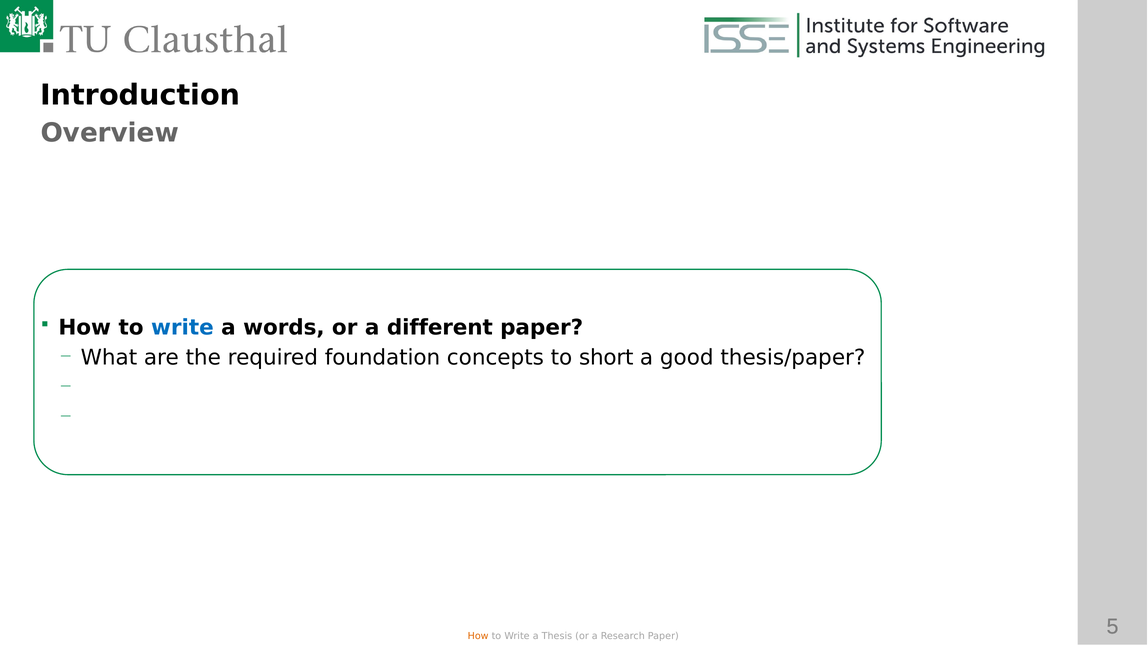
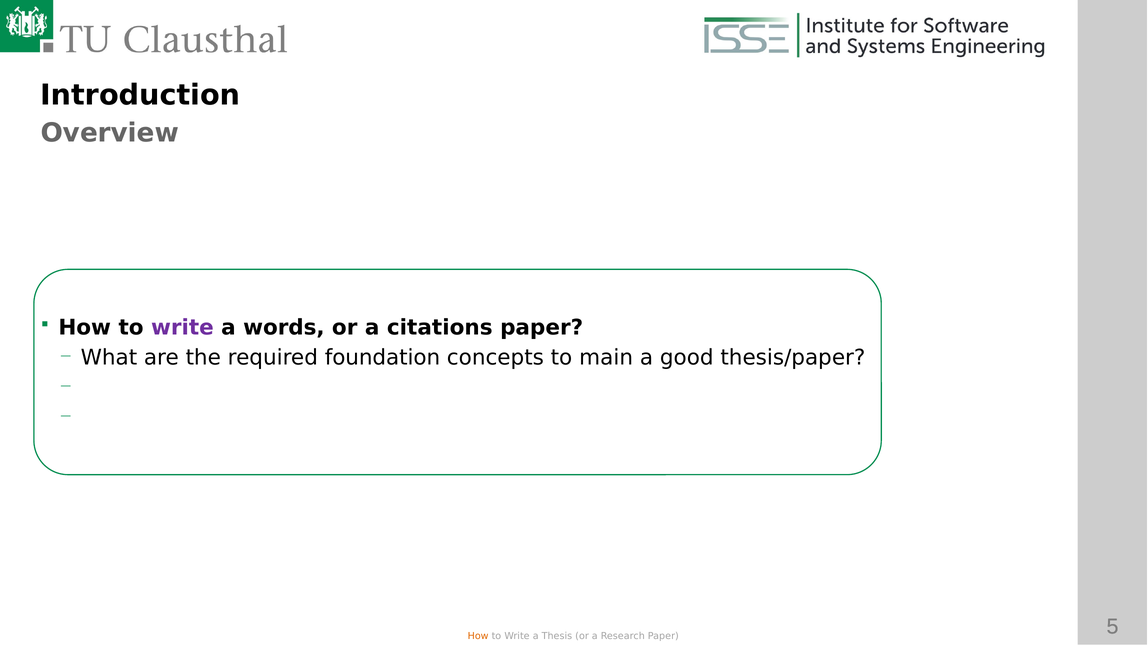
write colour: blue -> purple (182, 327)
different: different -> citations (440, 327)
short: short -> main (606, 358)
